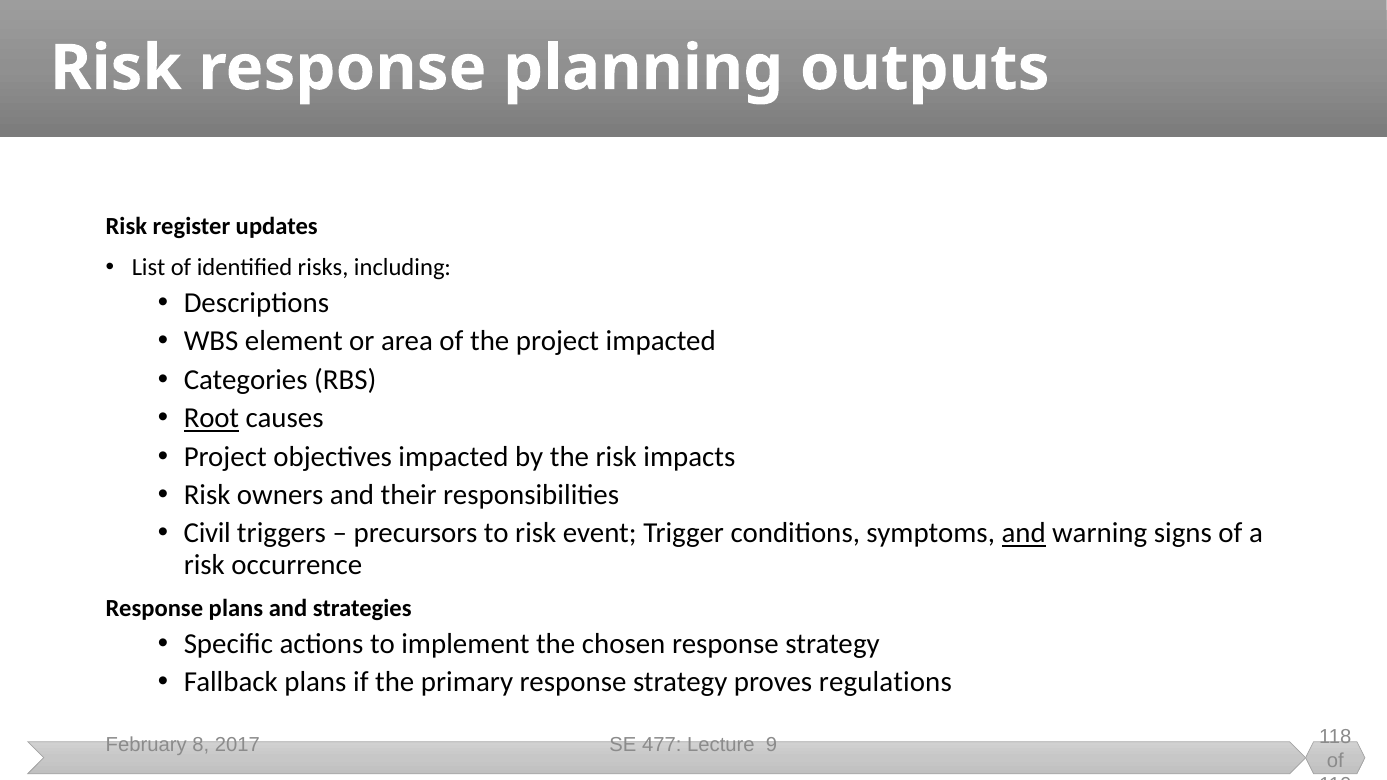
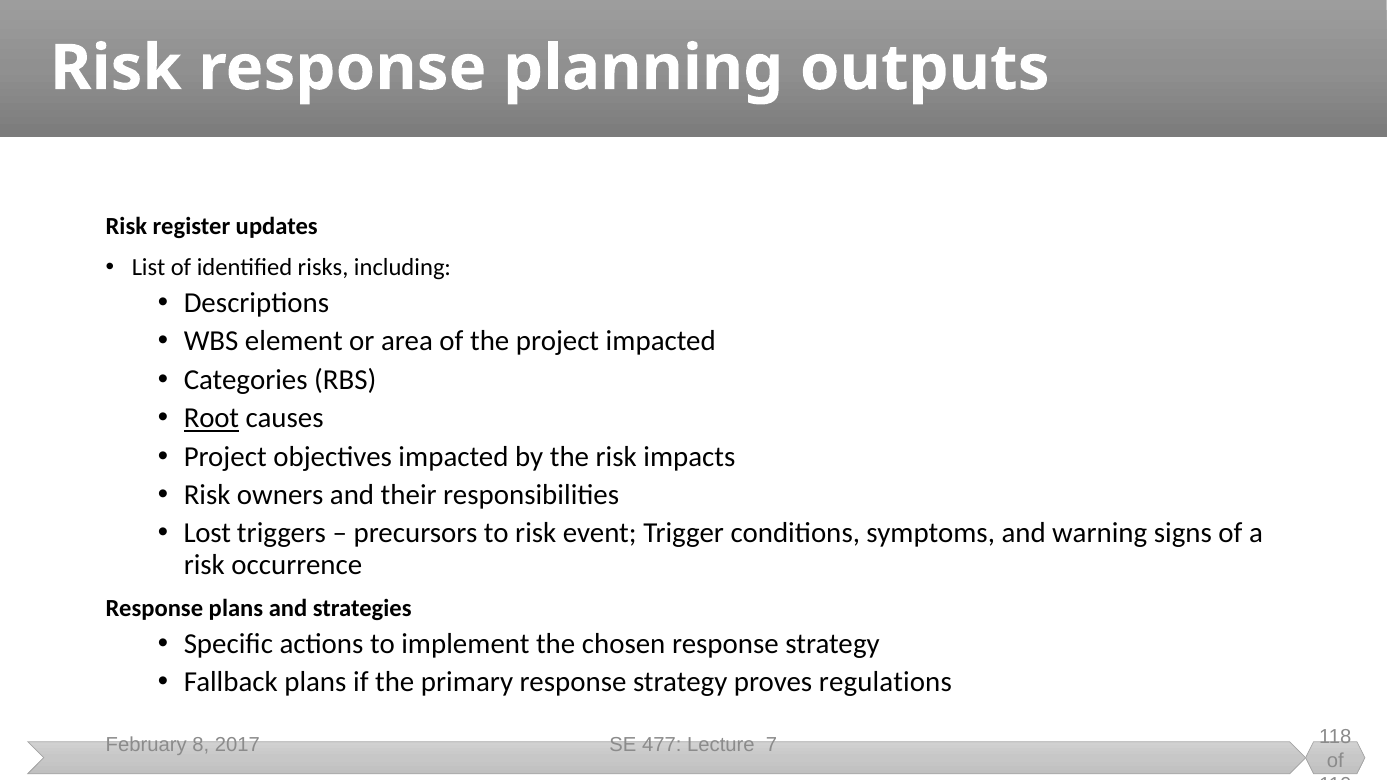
Civil: Civil -> Lost (207, 534)
and underline: present -> none (1024, 534)
9: 9 -> 7 (772, 745)
